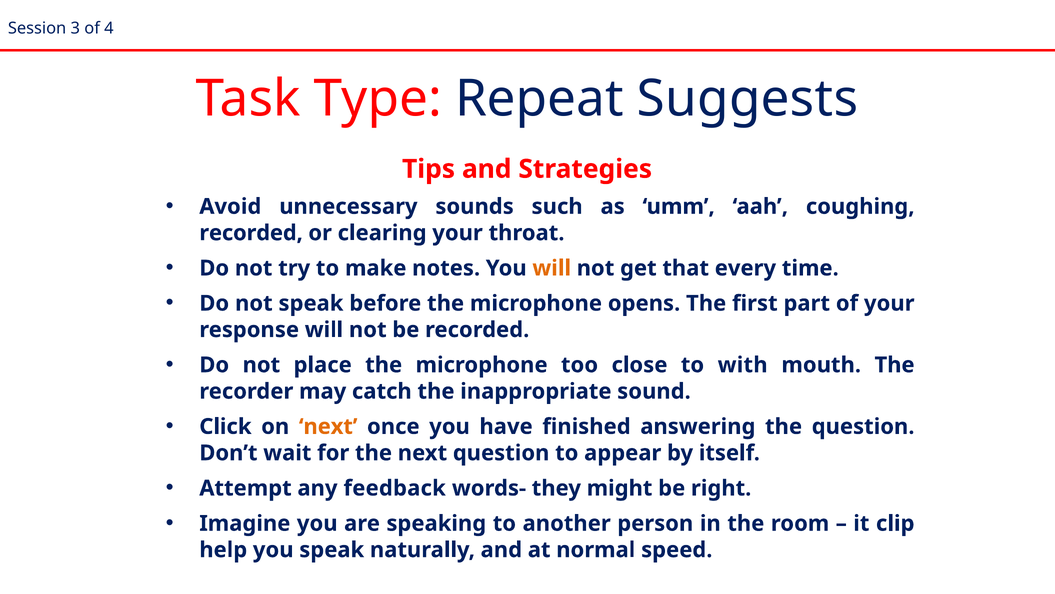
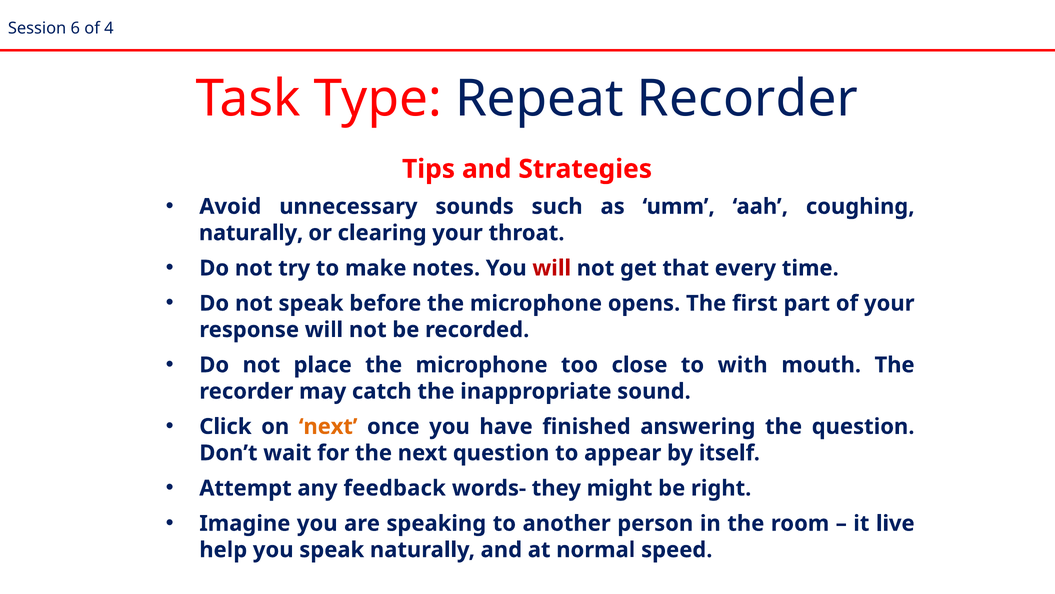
3: 3 -> 6 (75, 28)
Repeat Suggests: Suggests -> Recorder (748, 99)
recorded: recorded -> naturally (251, 233)
will colour: orange -> red (552, 268)
clip: clip -> live (895, 523)
